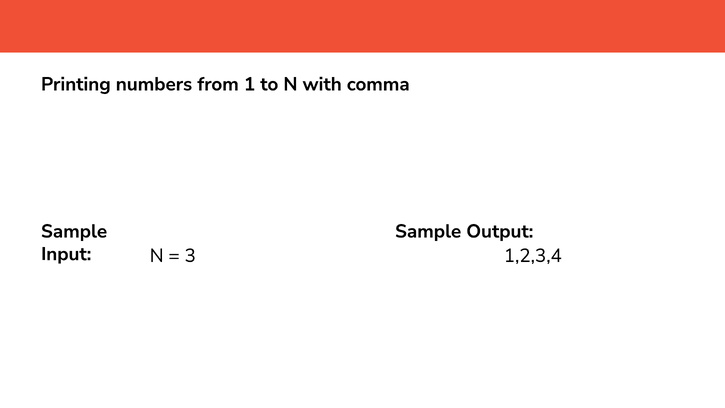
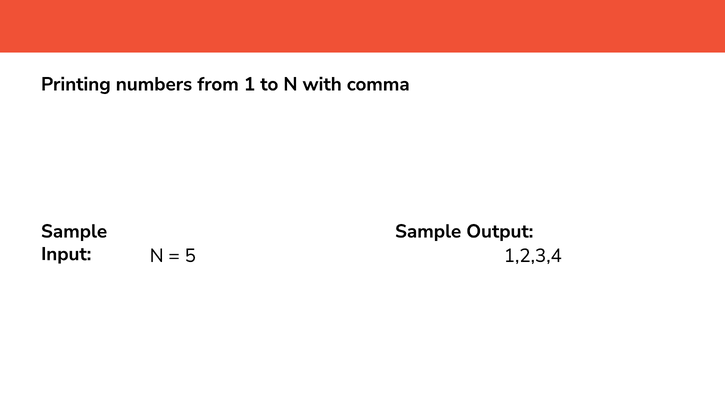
3: 3 -> 5 (190, 256)
